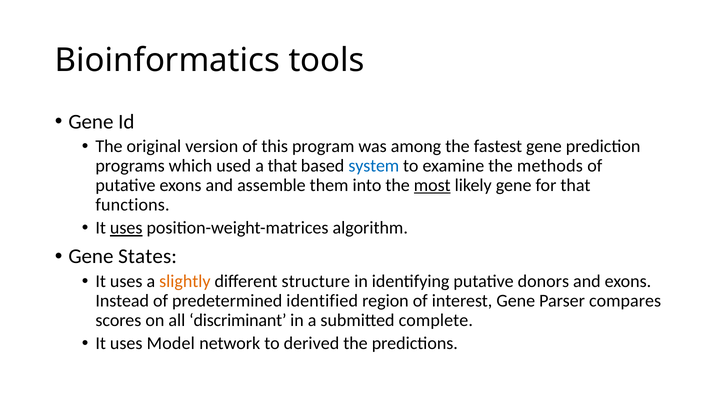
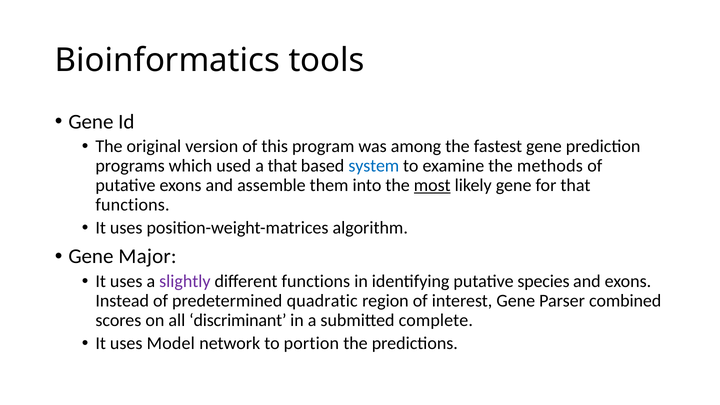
uses underline: present -> none (126, 228)
States: States -> Major (148, 257)
slightly colour: orange -> purple (185, 281)
different structure: structure -> functions (316, 281)
donors: donors -> species (544, 281)
identified: identified -> quadratic (322, 301)
compares: compares -> combined (625, 301)
derived: derived -> portion (311, 343)
